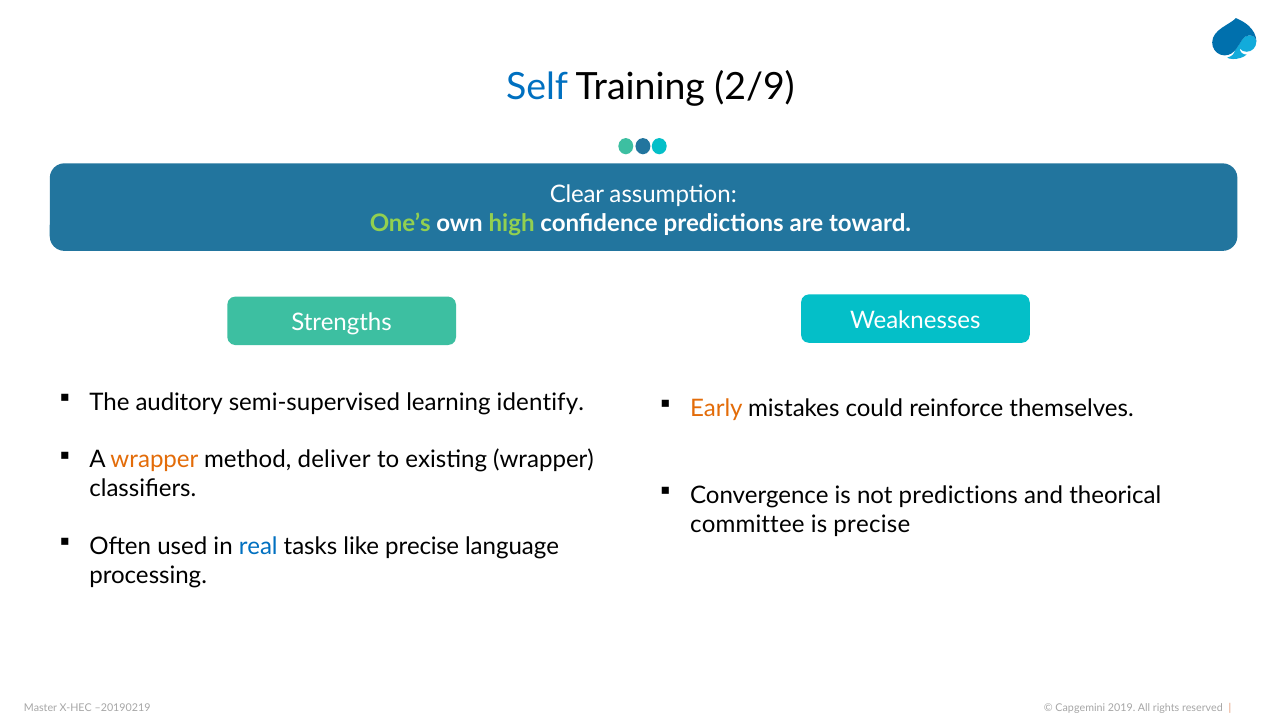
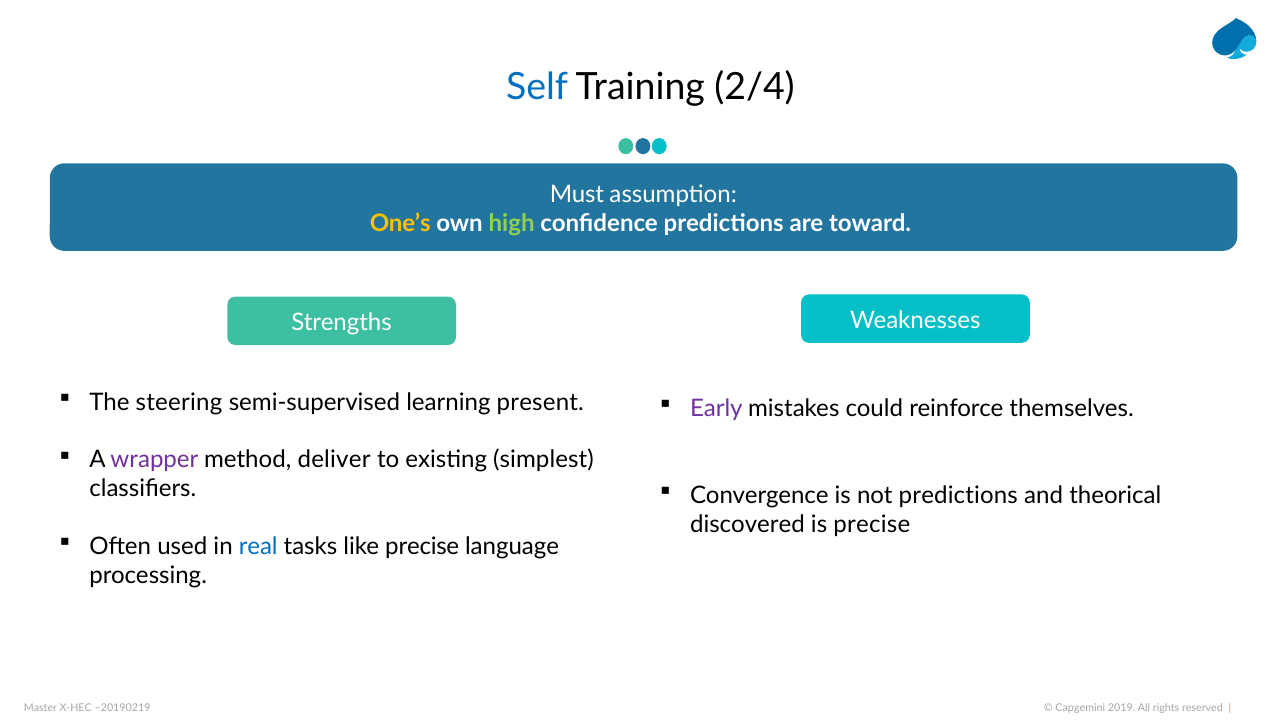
2/9: 2/9 -> 2/4 (755, 87)
Clear: Clear -> Must (577, 194)
One’s colour: light green -> yellow (400, 223)
auditory: auditory -> steering (179, 402)
identify: identify -> present (540, 402)
Early colour: orange -> purple (716, 409)
wrapper colour: orange -> purple (154, 460)
existing wrapper: wrapper -> simplest (543, 460)
committee: committee -> discovered (747, 524)
